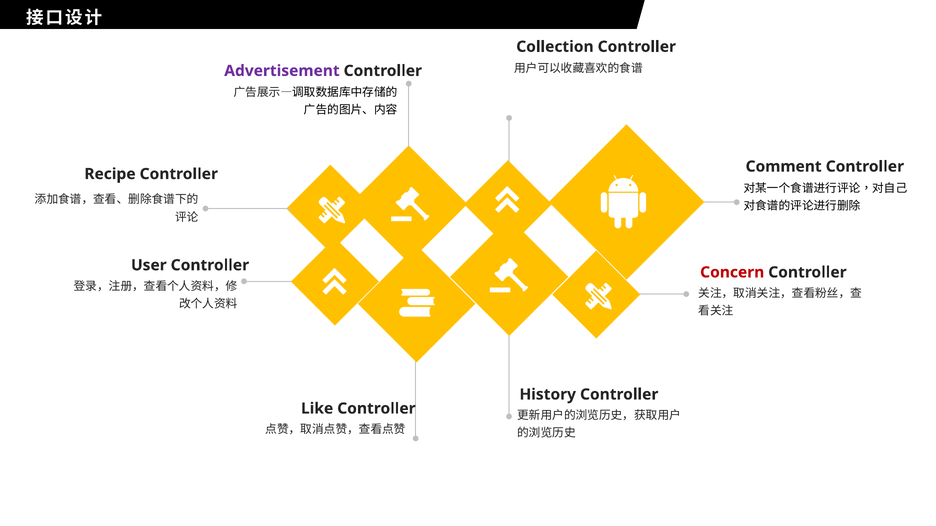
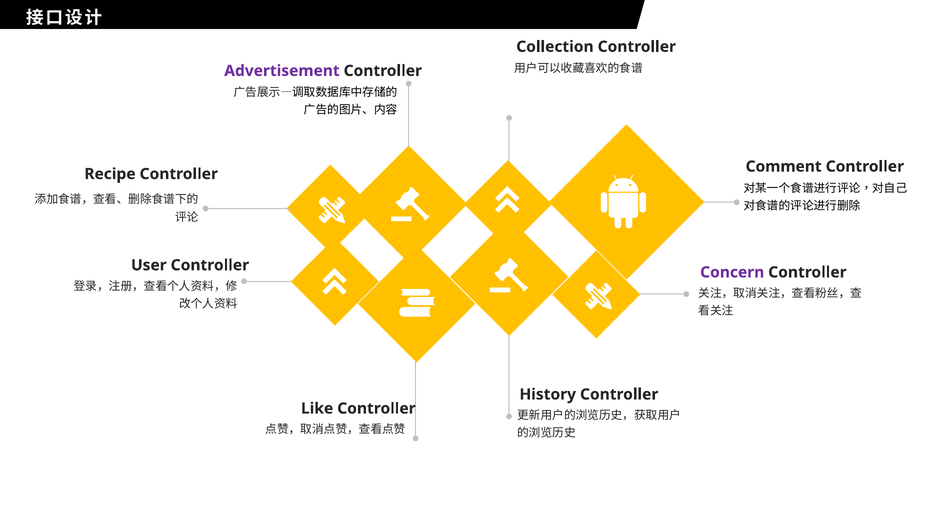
Concern colour: red -> purple (732, 273)
